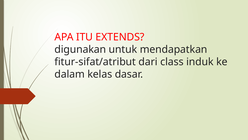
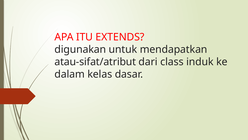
fitur-sifat/atribut: fitur-sifat/atribut -> atau-sifat/atribut (95, 62)
